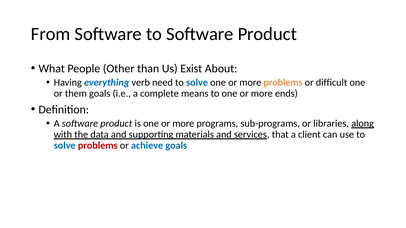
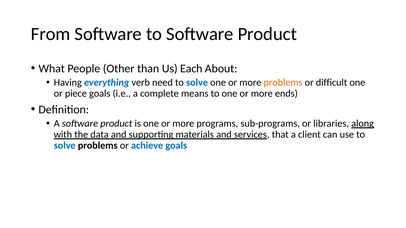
Exist: Exist -> Each (191, 69)
them: them -> piece (76, 94)
problems colour: red -> black (98, 146)
